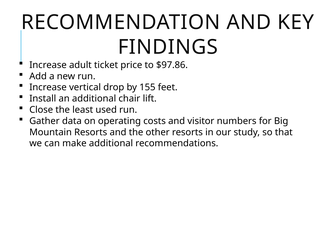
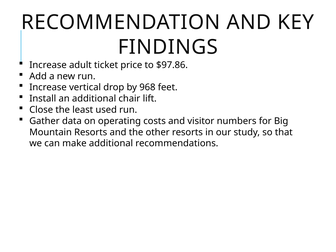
155: 155 -> 968 (147, 87)
